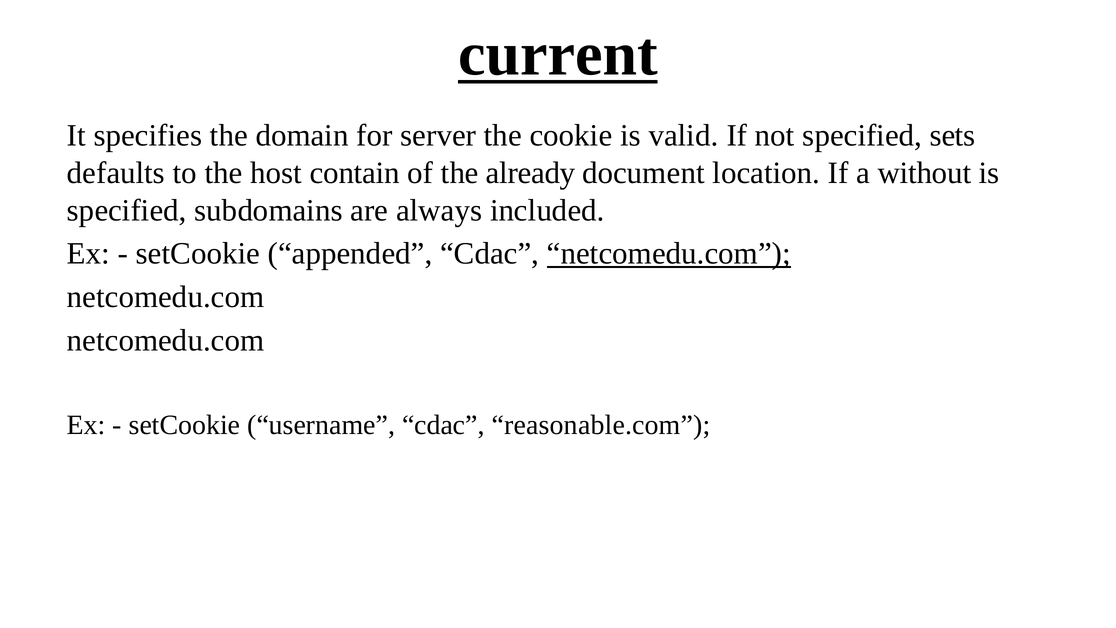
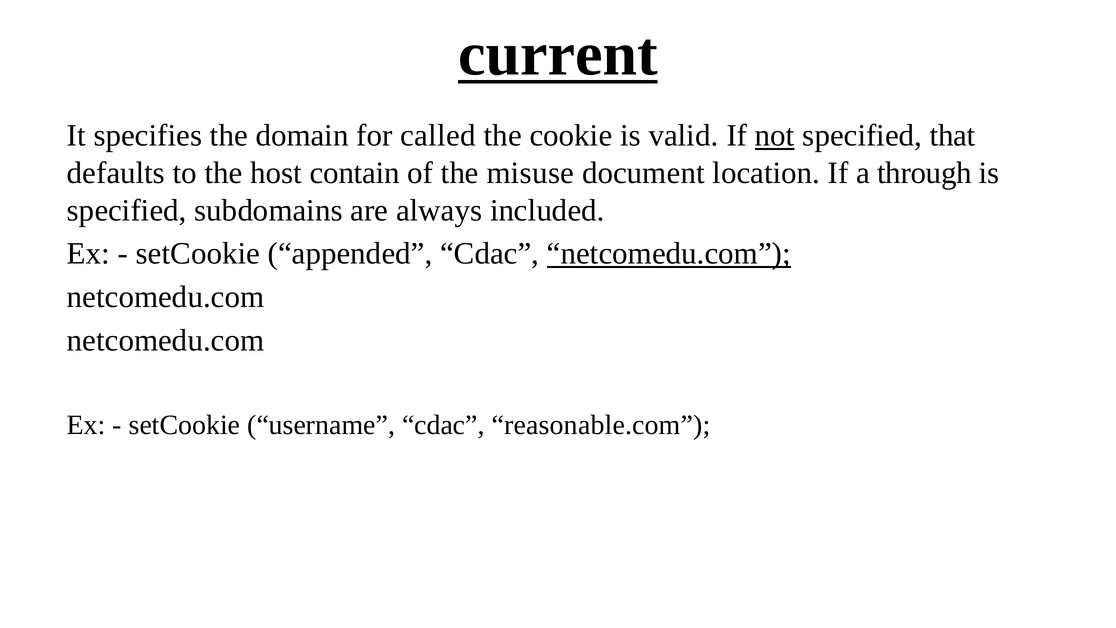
server: server -> called (438, 136)
not underline: none -> present (775, 136)
sets: sets -> that (953, 136)
already: already -> misuse (530, 173)
without: without -> through (924, 173)
